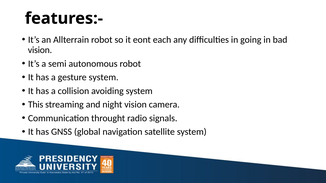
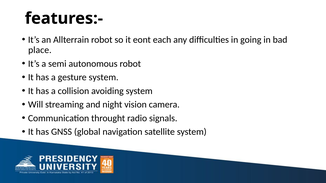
vision: vision -> place (40, 50)
This: This -> Will (36, 105)
